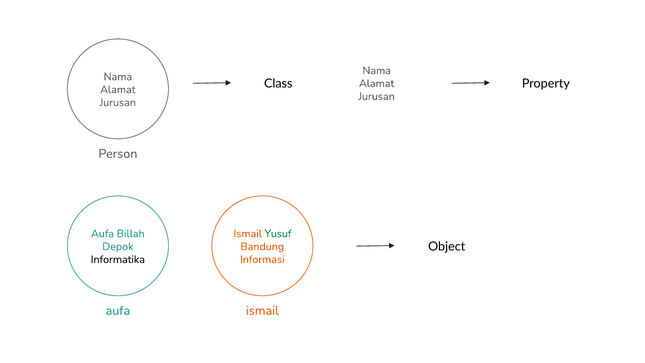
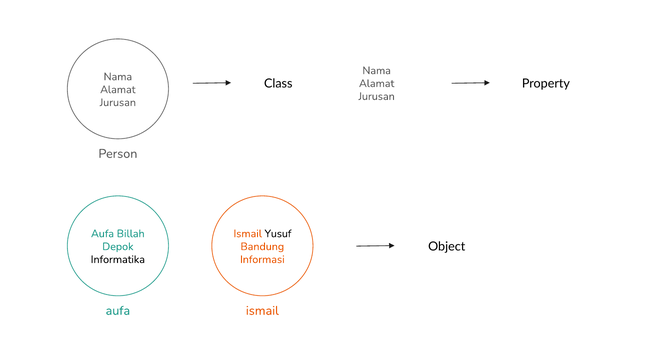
Yusuf colour: green -> black (278, 234)
